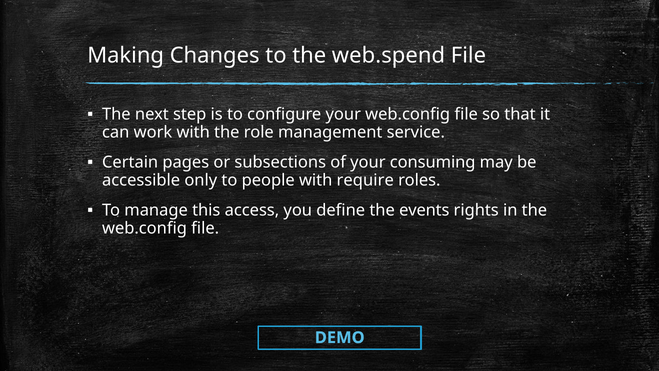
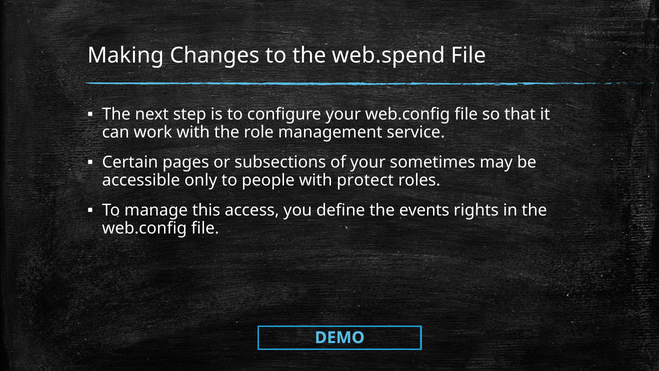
consuming: consuming -> sometimes (433, 162)
require: require -> protect (365, 180)
